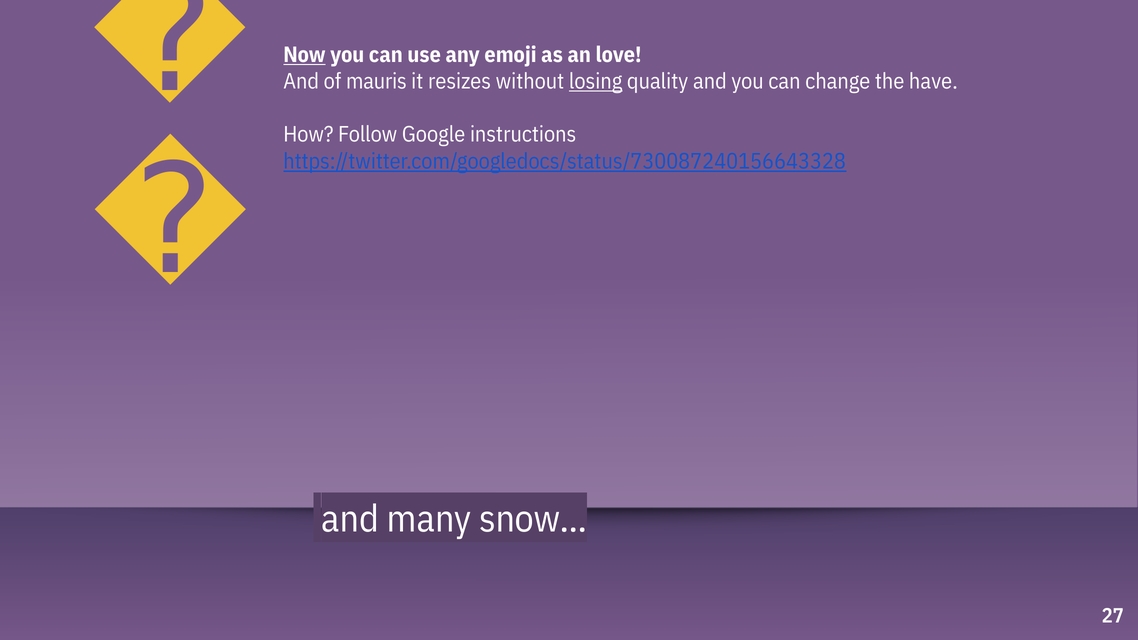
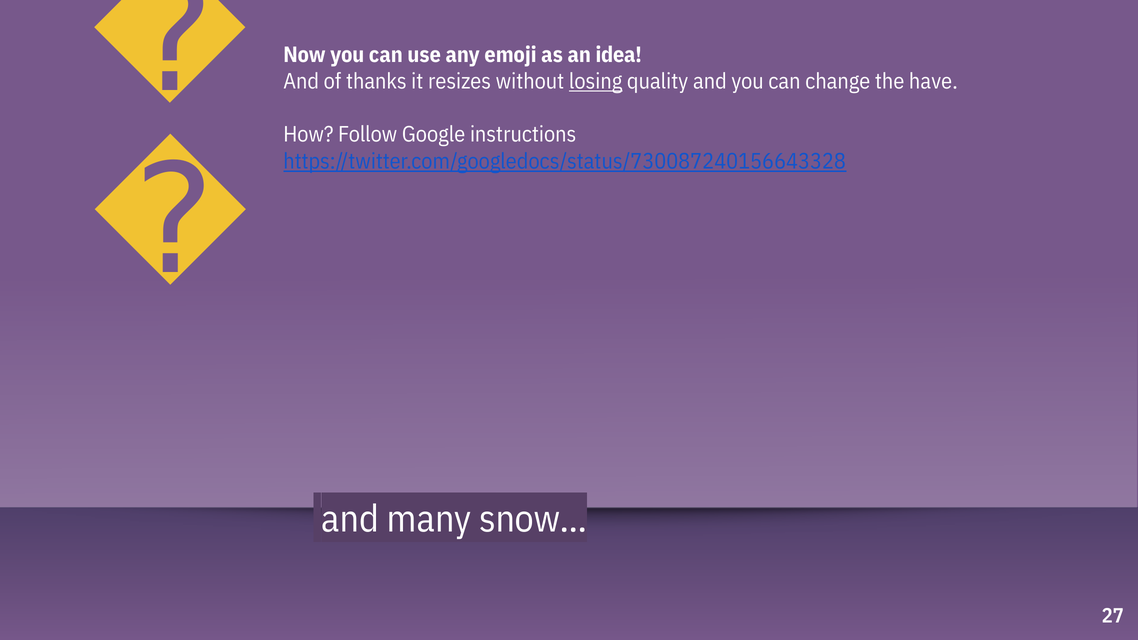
Now underline: present -> none (304, 55)
love: love -> idea (619, 55)
mauris: mauris -> thanks (376, 82)
